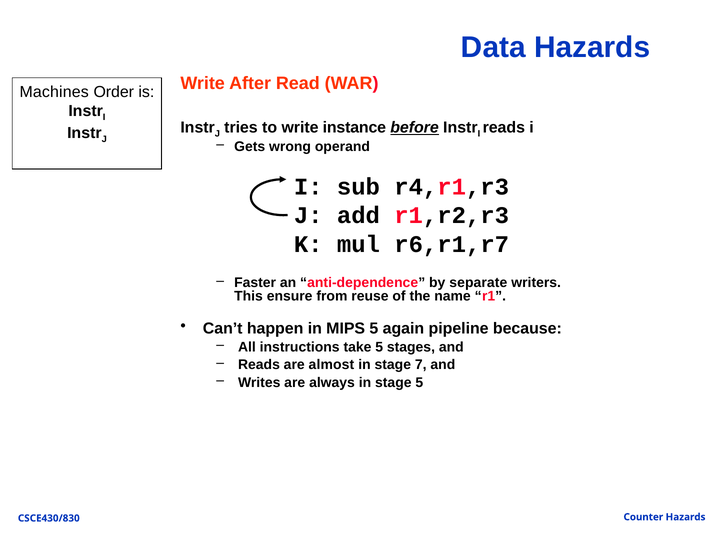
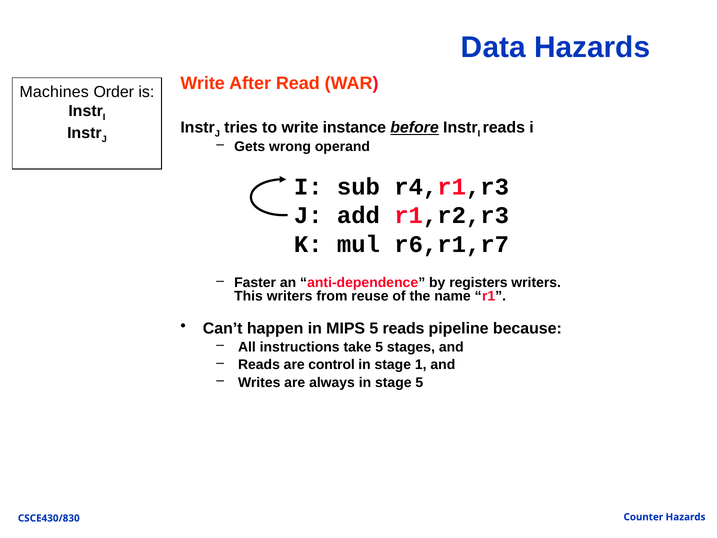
separate: separate -> registers (478, 283)
This ensure: ensure -> writers (290, 296)
5 again: again -> reads (403, 329)
almost: almost -> control (332, 365)
7: 7 -> 1 (421, 365)
